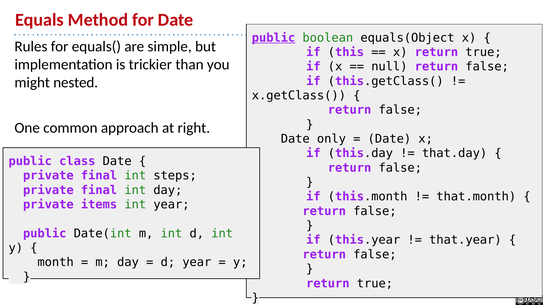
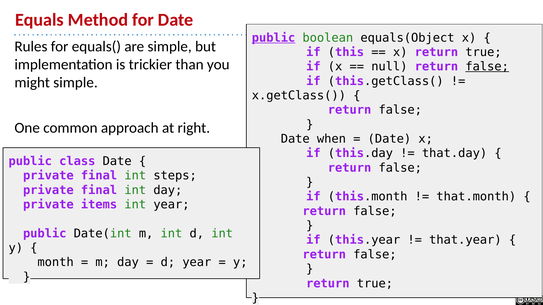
false underline: none -> present (487, 67)
might nested: nested -> simple (76, 83)
only: only -> when (331, 139)
